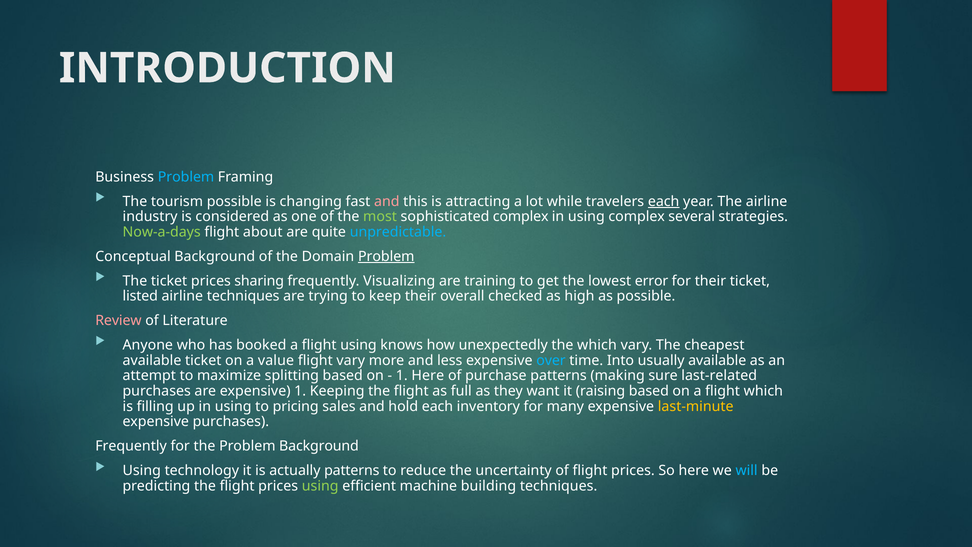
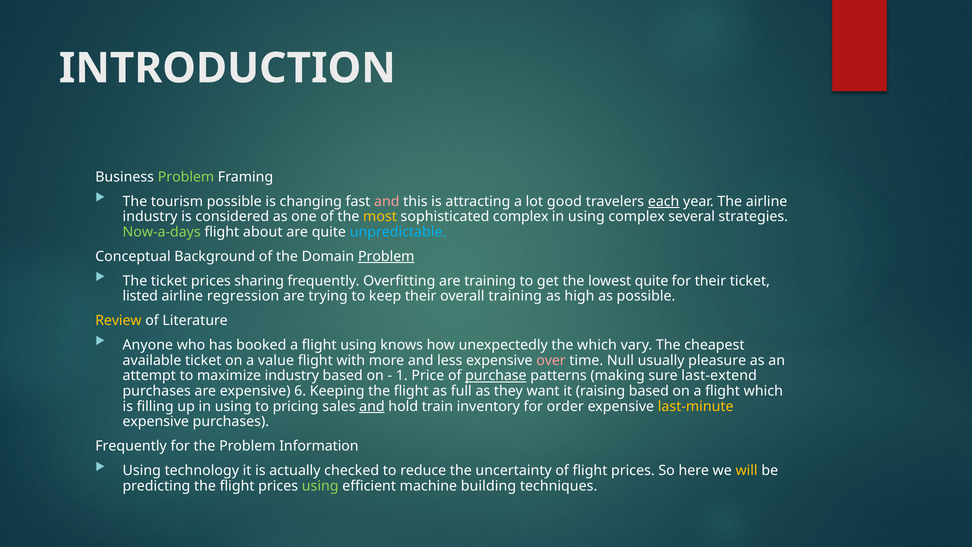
Problem colour: light blue -> light green (186, 177)
while: while -> good (564, 201)
most colour: light green -> yellow (380, 217)
Visualizing: Visualizing -> Overfitting (399, 281)
lowest error: error -> quite (652, 281)
airline techniques: techniques -> regression (243, 296)
overall checked: checked -> training (515, 296)
Review colour: pink -> yellow (118, 320)
flight vary: vary -> with (351, 360)
over colour: light blue -> pink (551, 360)
Into: Into -> Null (620, 360)
usually available: available -> pleasure (717, 360)
maximize splitting: splitting -> industry (292, 376)
1 Here: Here -> Price (428, 376)
purchase underline: none -> present (496, 376)
last-related: last-related -> last-extend (719, 376)
expensive 1: 1 -> 6 (300, 391)
and underline: none -> present (372, 406)
hold each: each -> train (437, 406)
many: many -> order (565, 406)
Problem Background: Background -> Information (319, 446)
actually patterns: patterns -> checked (352, 470)
will colour: light blue -> yellow (747, 470)
